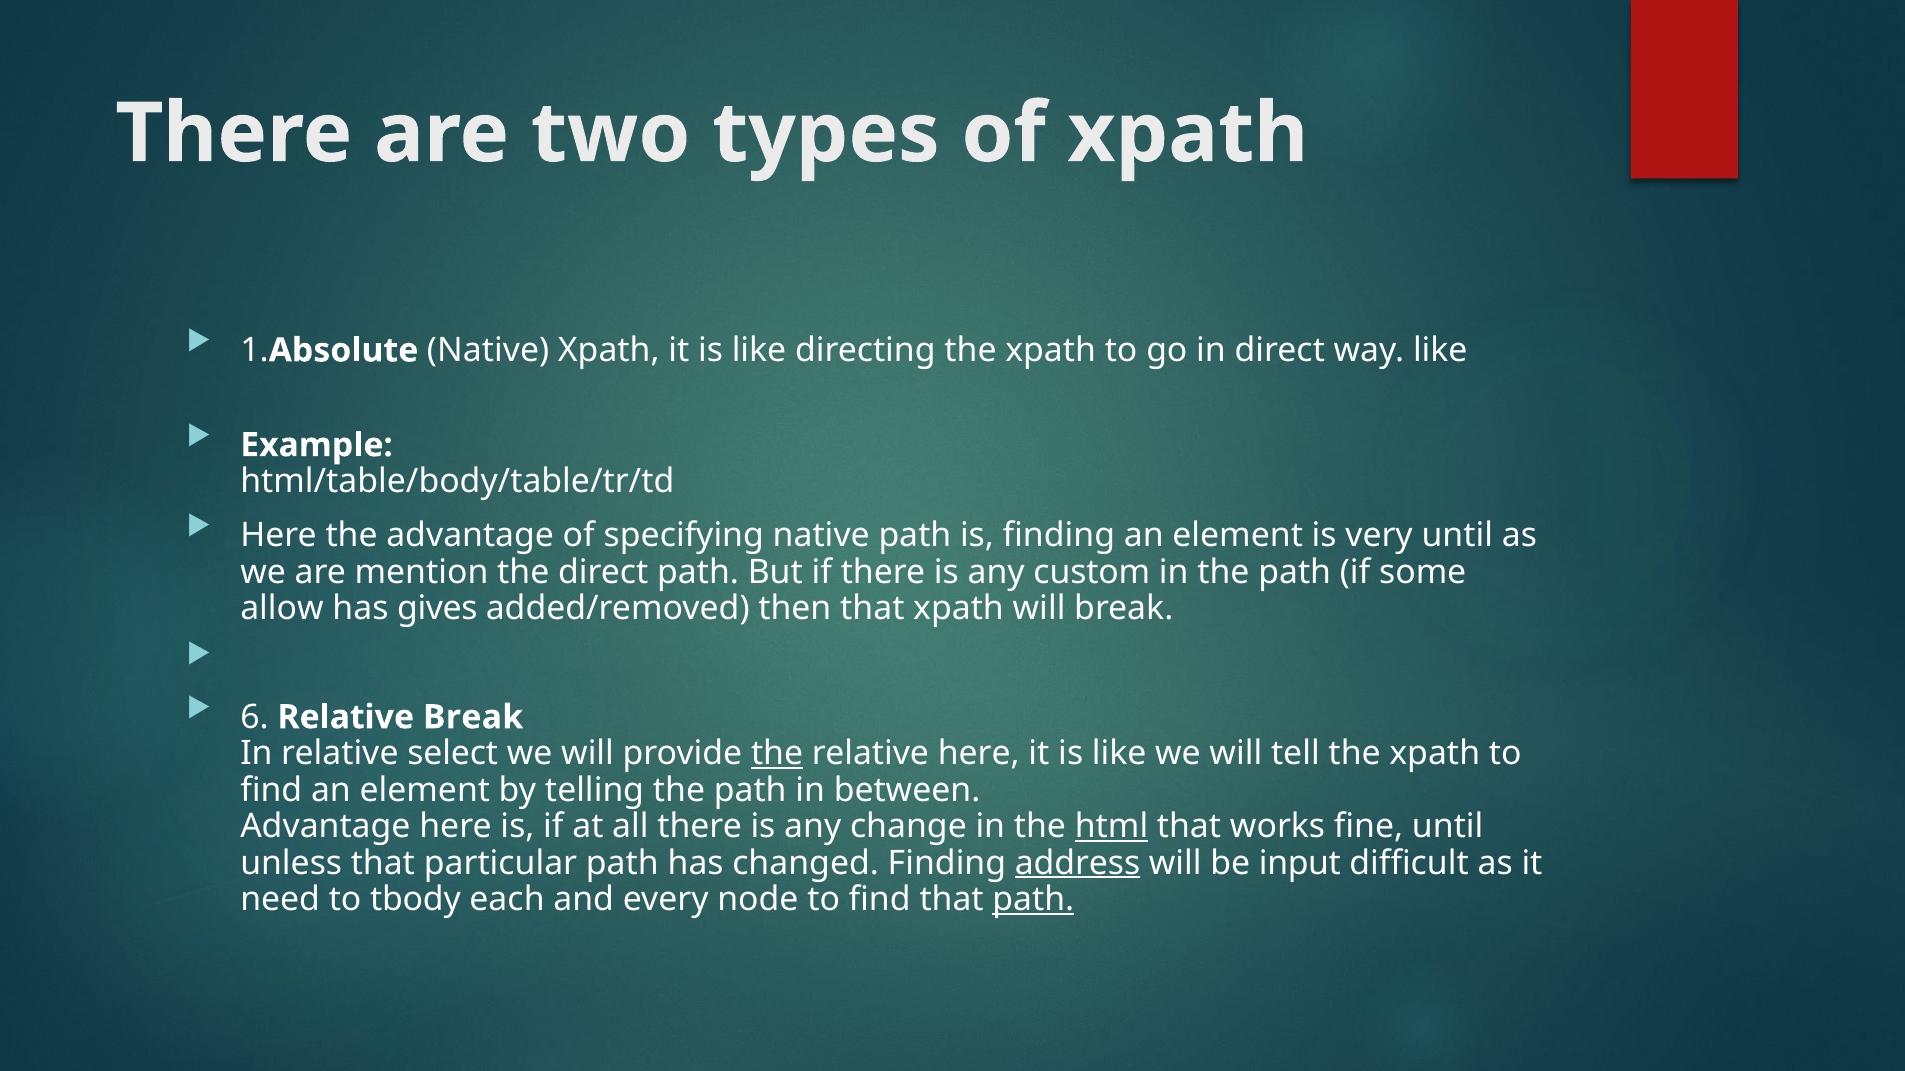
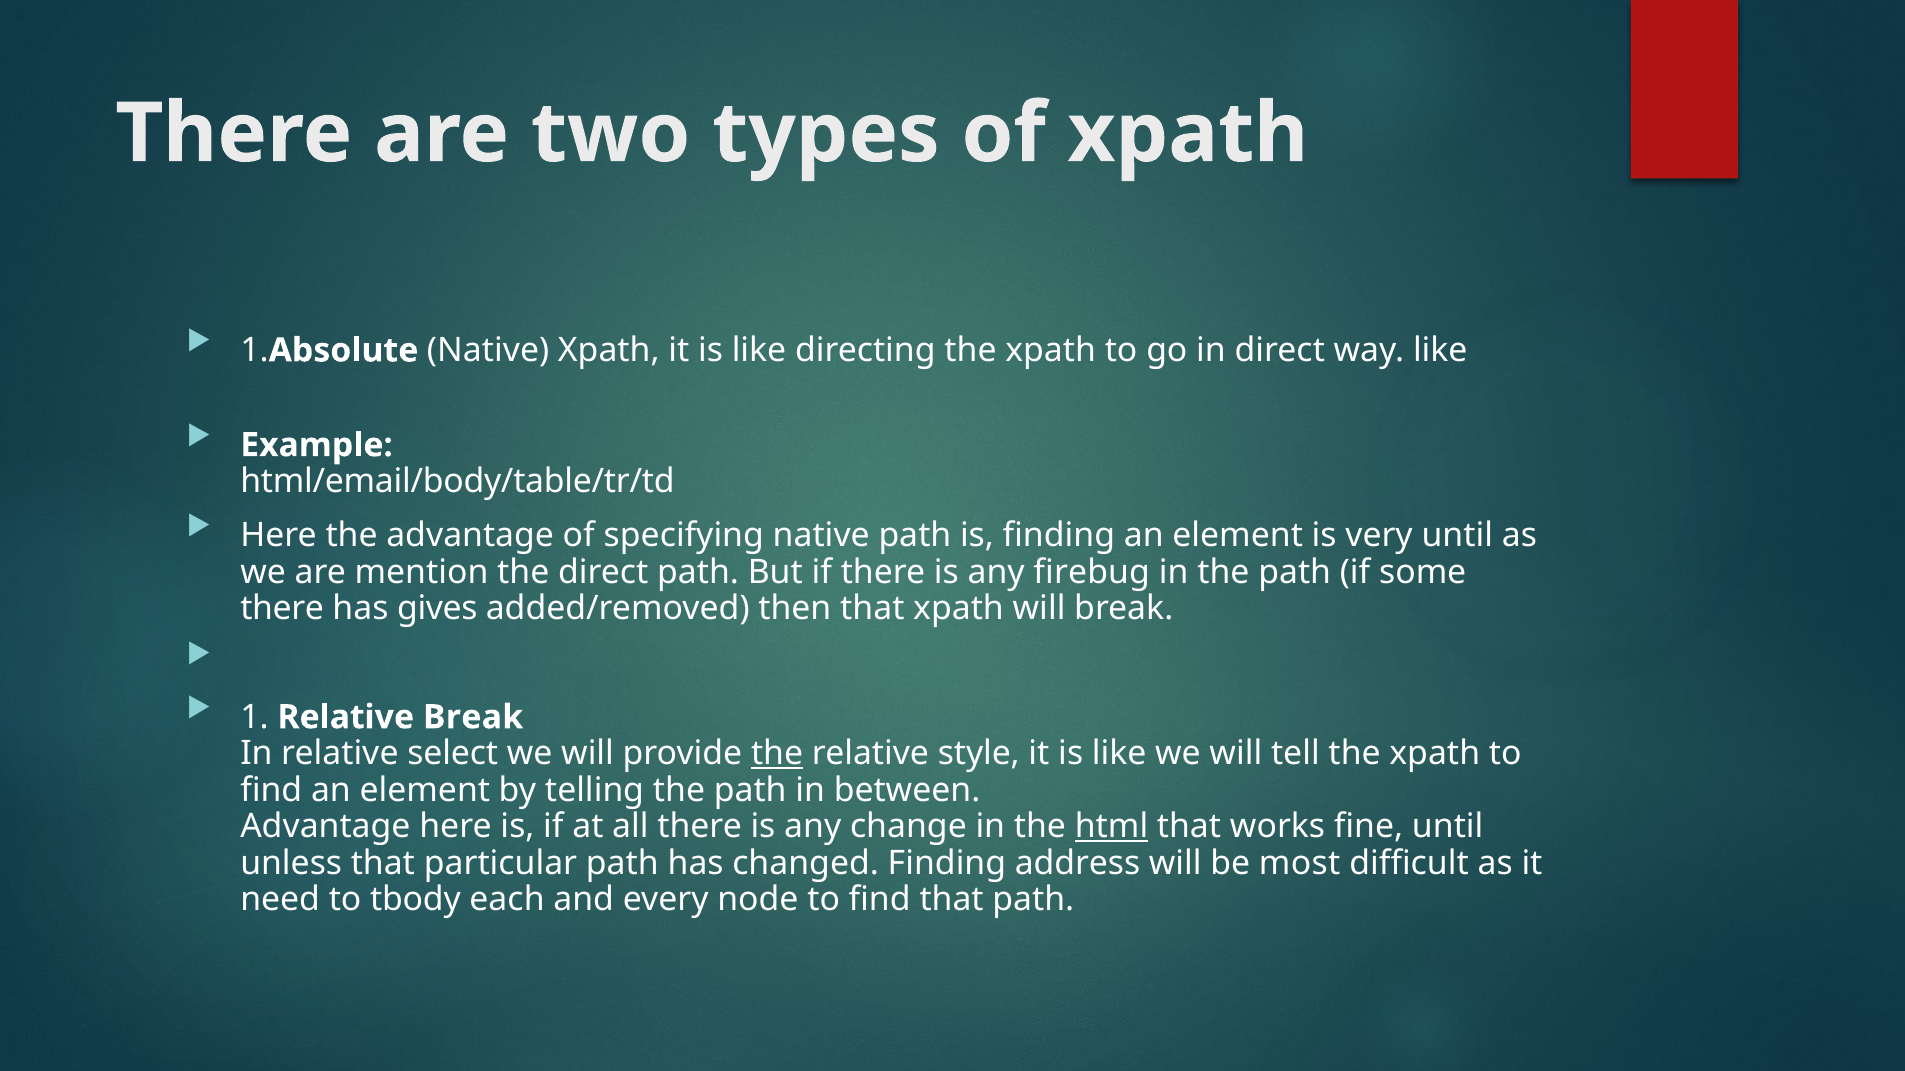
html/table/body/table/tr/td: html/table/body/table/tr/td -> html/email/body/table/tr/td (457, 482)
custom: custom -> firebug (1092, 573)
allow: allow -> there (282, 609)
6: 6 -> 1 (254, 718)
relative here: here -> style (979, 754)
address underline: present -> none (1078, 863)
input: input -> most (1300, 863)
path underline: present -> none (1033, 900)
